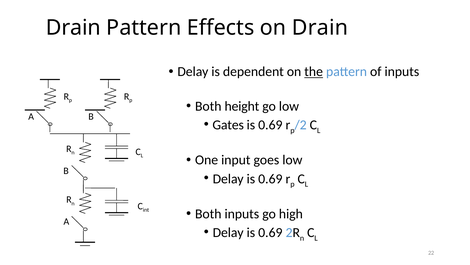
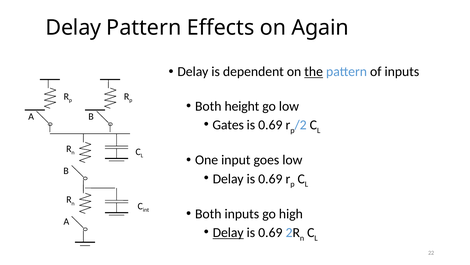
Drain: Drain -> Delay (73, 28)
on Drain: Drain -> Again (320, 28)
Delay underline: none -> present (228, 232)
